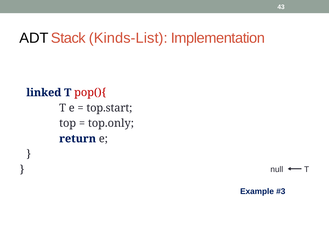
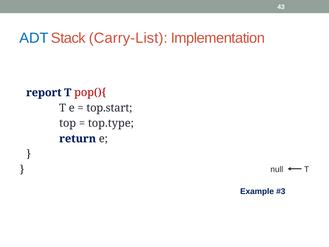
ADT colour: black -> blue (34, 38)
Kinds-List: Kinds-List -> Carry-List (128, 38)
linked: linked -> report (44, 93)
top.only: top.only -> top.type (111, 123)
